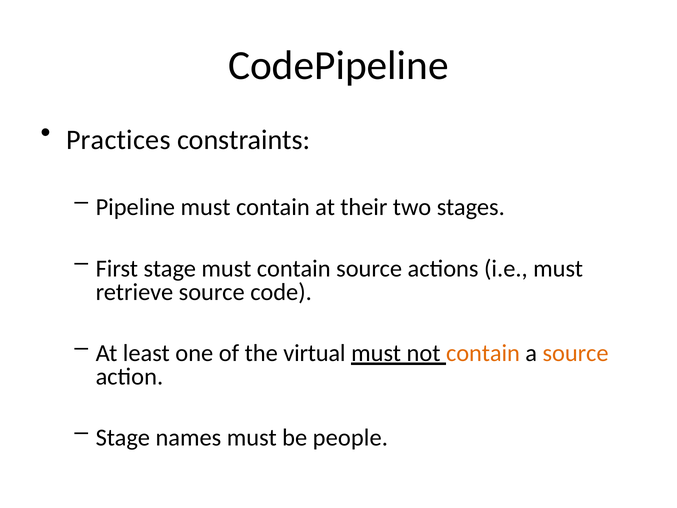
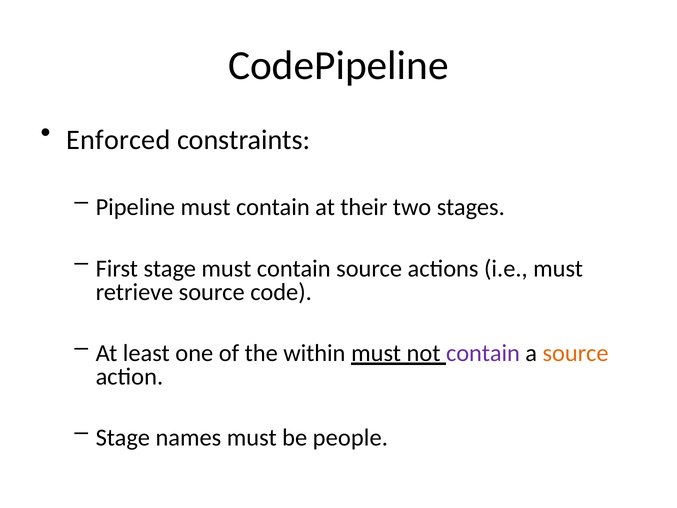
Practices: Practices -> Enforced (118, 140)
virtual: virtual -> within (314, 353)
contain colour: orange -> purple (483, 353)
